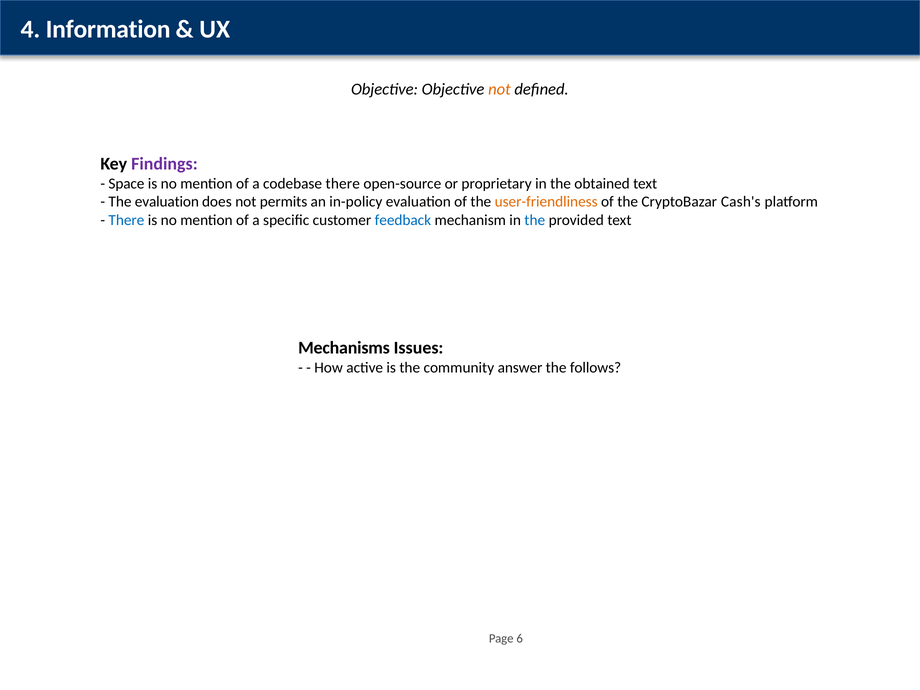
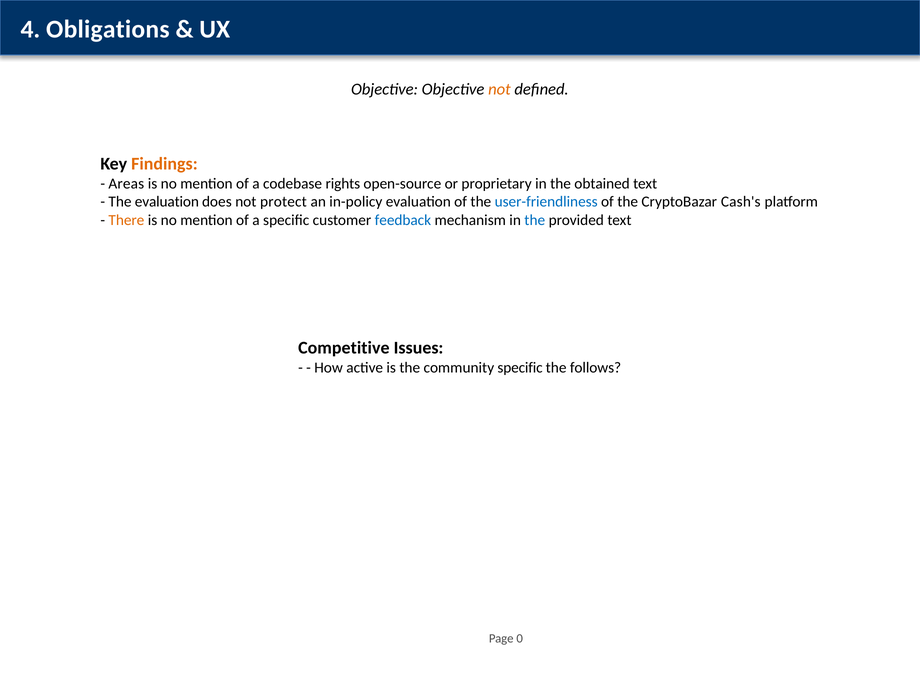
Information: Information -> Obligations (108, 29)
Findings colour: purple -> orange (164, 164)
Space: Space -> Areas (126, 183)
codebase there: there -> rights (343, 183)
permits: permits -> protect (283, 202)
user-friendliness colour: orange -> blue (546, 202)
There colour: blue -> orange (126, 220)
Mechanisms: Mechanisms -> Competitive (344, 348)
community answer: answer -> specific (520, 367)
6: 6 -> 0 (520, 639)
